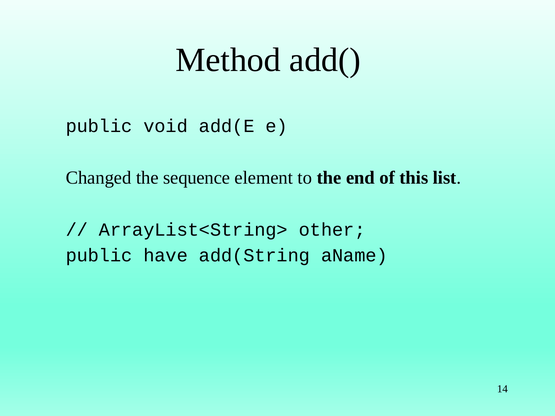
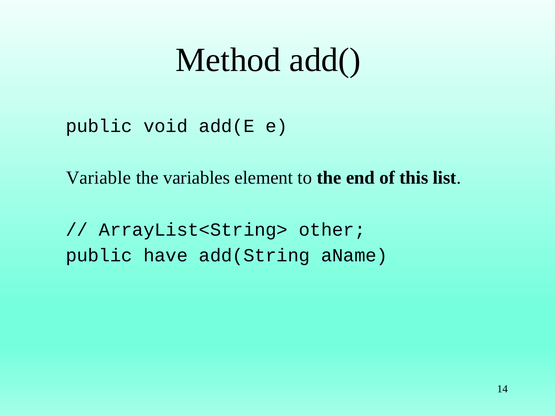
Changed: Changed -> Variable (98, 178)
sequence: sequence -> variables (197, 178)
